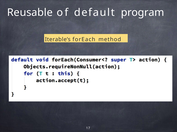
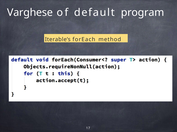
Reusable: Reusable -> Varghese (30, 13)
